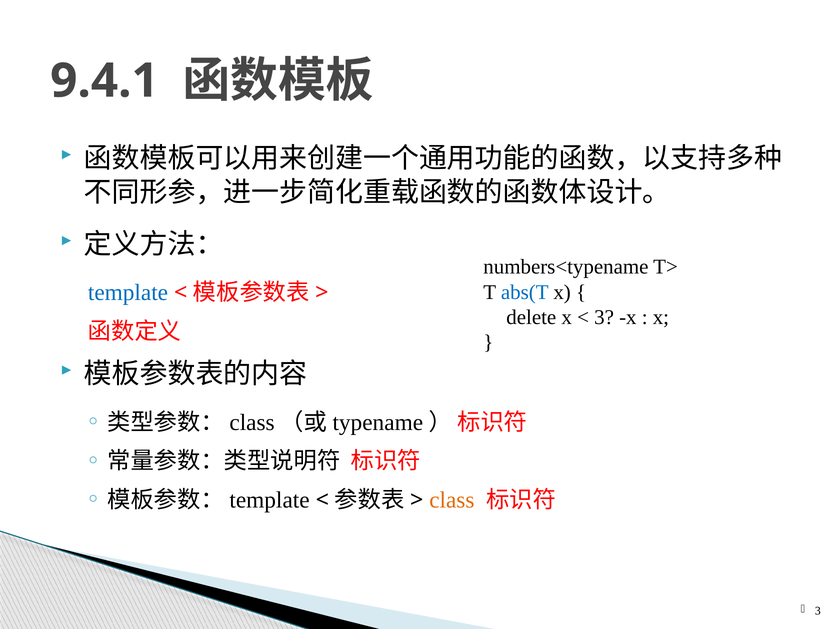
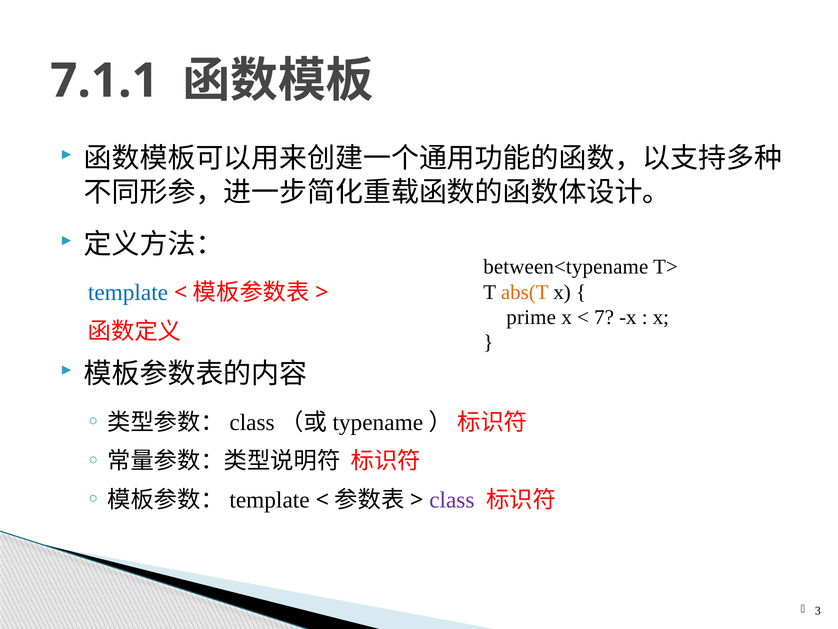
9.4.1: 9.4.1 -> 7.1.1 (104, 81)
numbers<typename: numbers<typename -> between<typename (566, 267)
abs(T colour: blue -> orange (525, 292)
delete: delete -> prime (531, 317)
3: 3 -> 7 (604, 317)
class colour: orange -> purple (452, 500)
